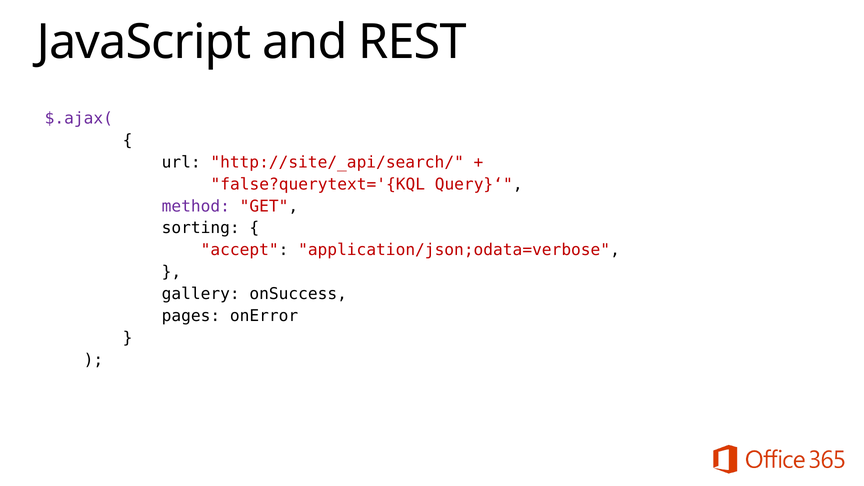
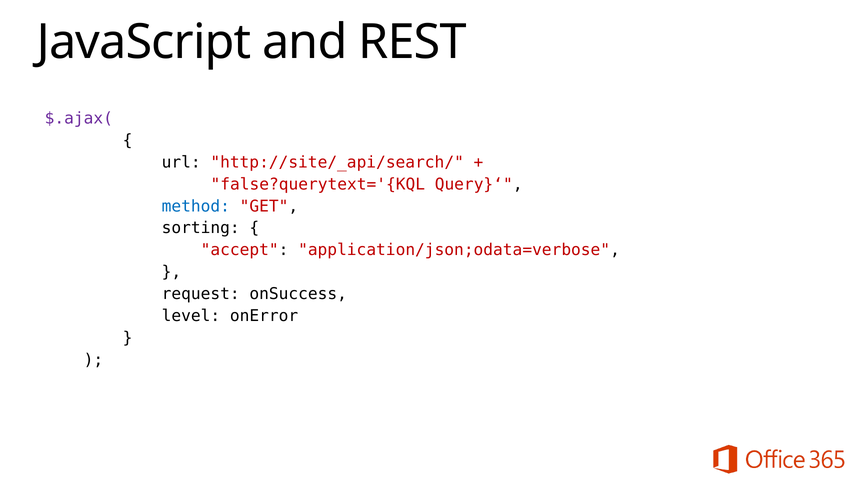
method colour: purple -> blue (196, 206)
gallery: gallery -> request (201, 294)
pages: pages -> level (191, 316)
